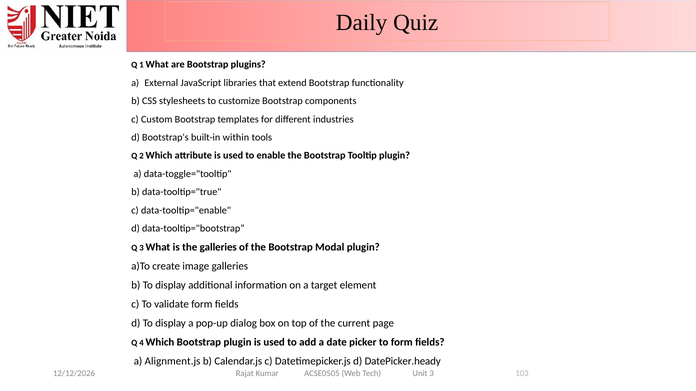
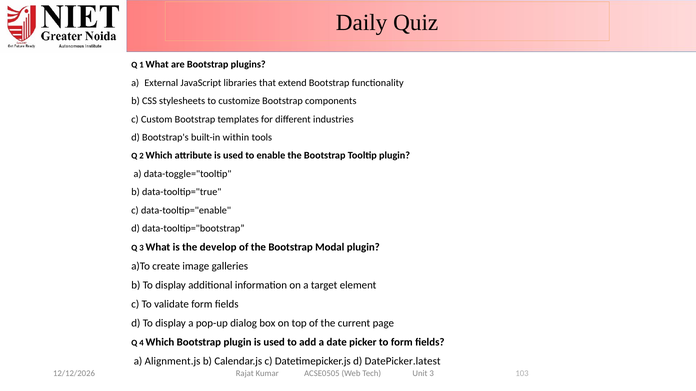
the galleries: galleries -> develop (218, 247)
DatePicker.heady: DatePicker.heady -> DatePicker.latest (403, 361)
